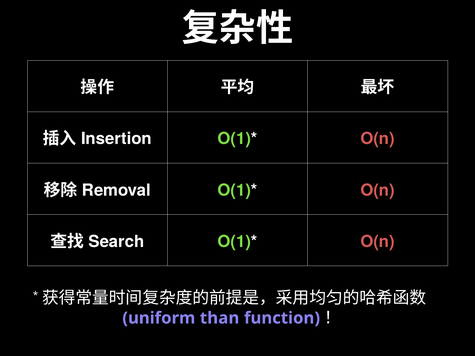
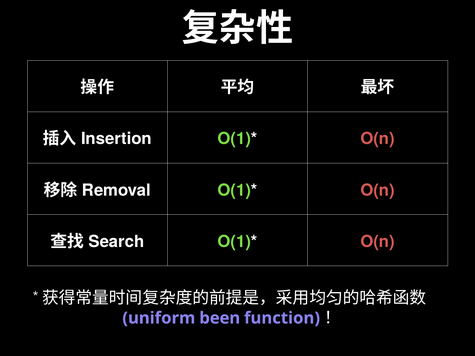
than: than -> been (220, 318)
